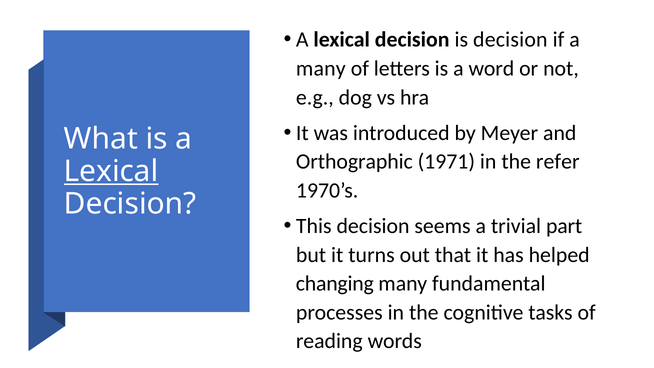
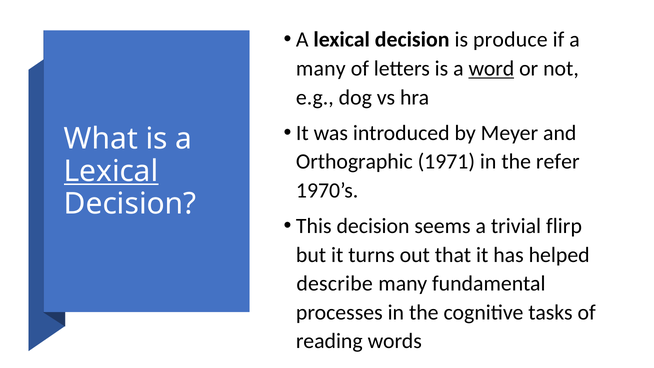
is decision: decision -> produce (510, 40)
word underline: none -> present (491, 69)
part: part -> flirp (564, 226)
changing: changing -> describe (335, 284)
